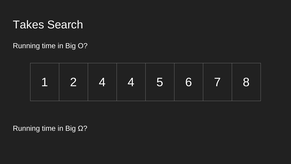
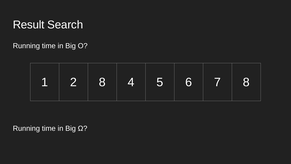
Takes: Takes -> Result (29, 25)
2 4: 4 -> 8 (102, 82)
